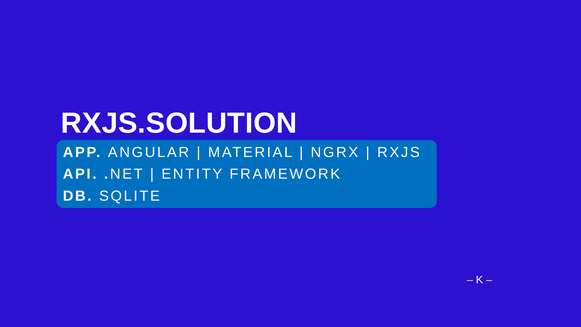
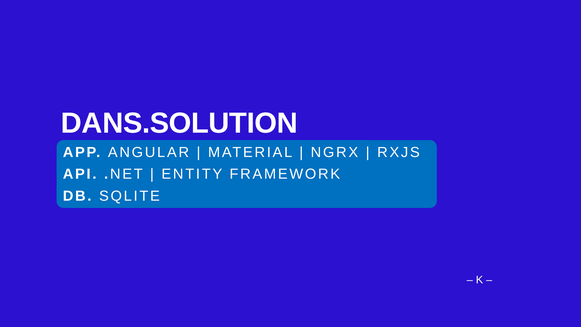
RXJS.SOLUTION: RXJS.SOLUTION -> DANS.SOLUTION (179, 123)
